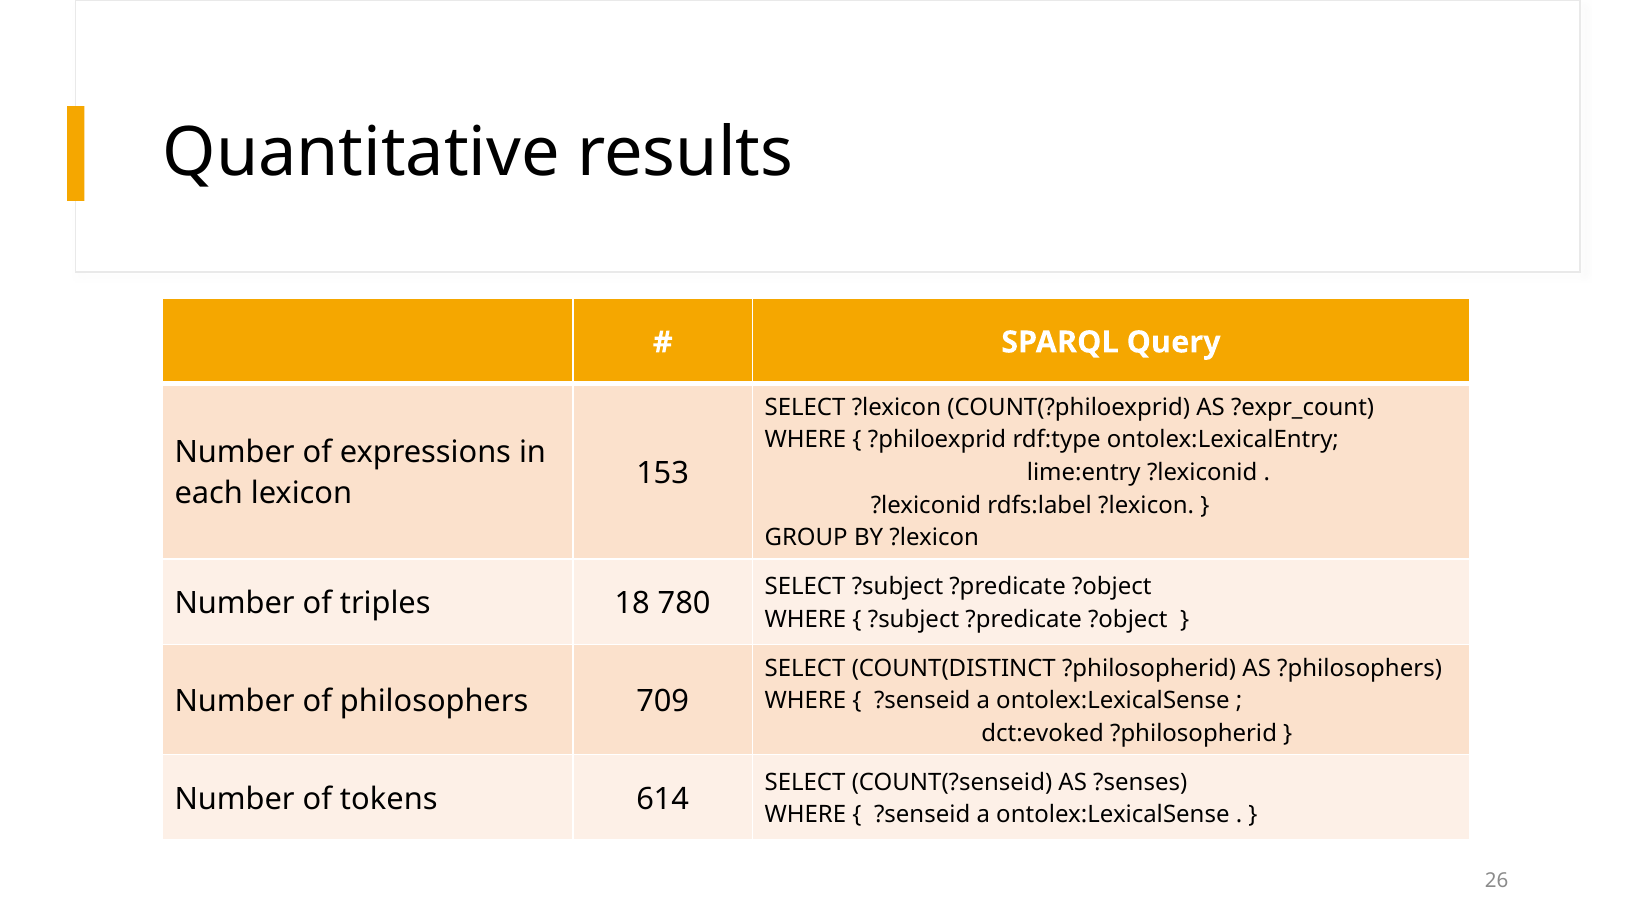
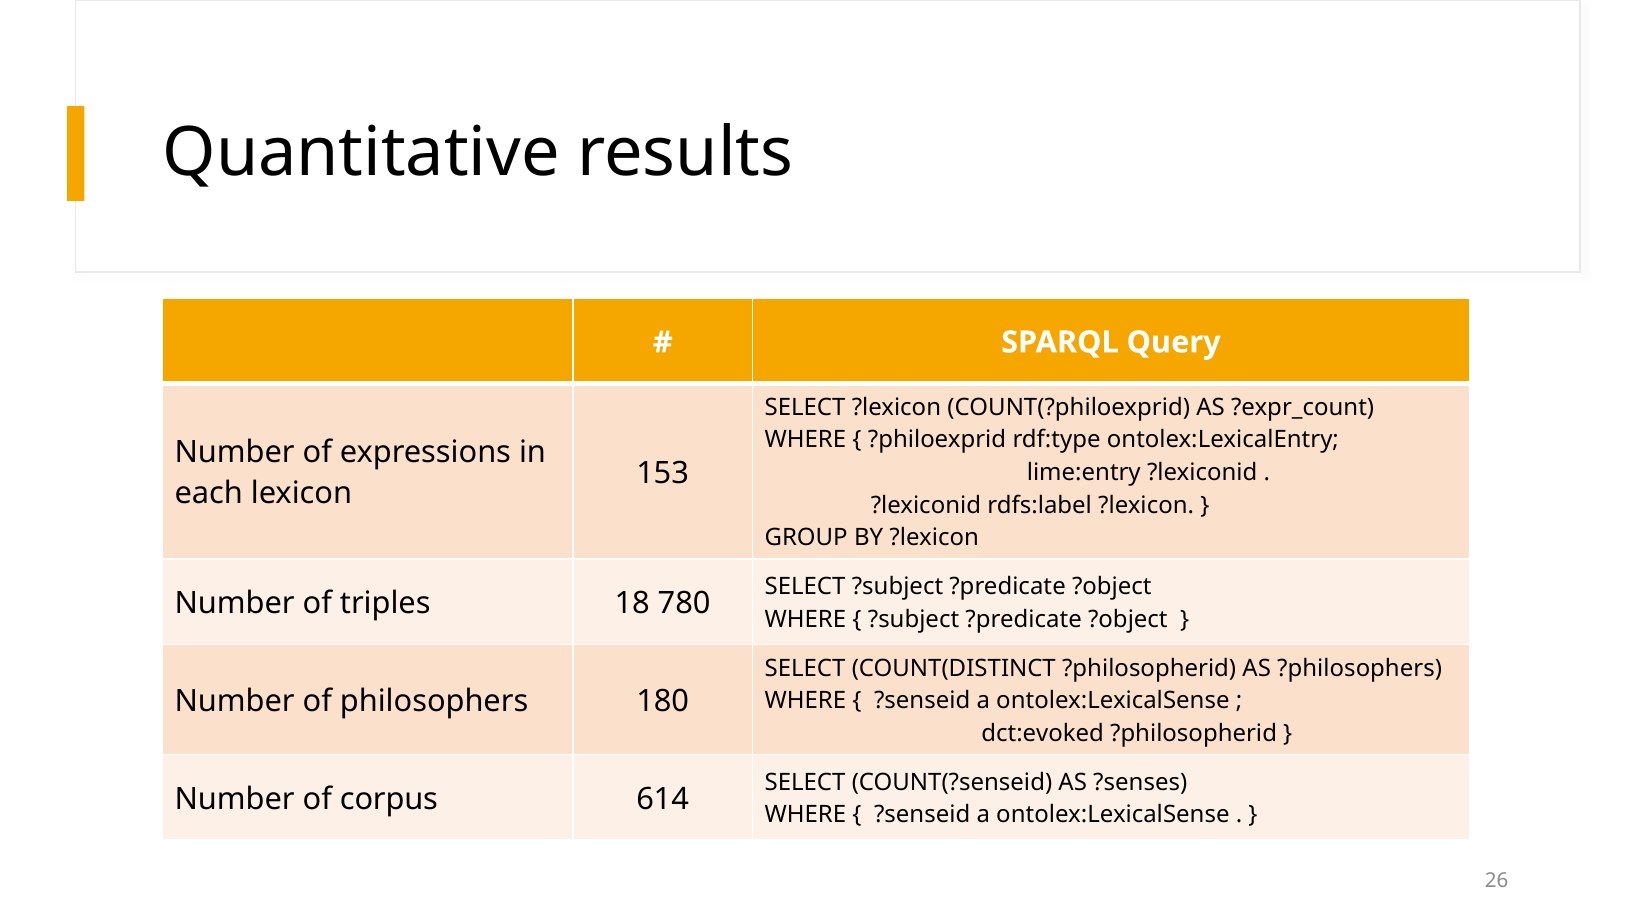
709: 709 -> 180 (663, 701)
tokens: tokens -> corpus (389, 799)
